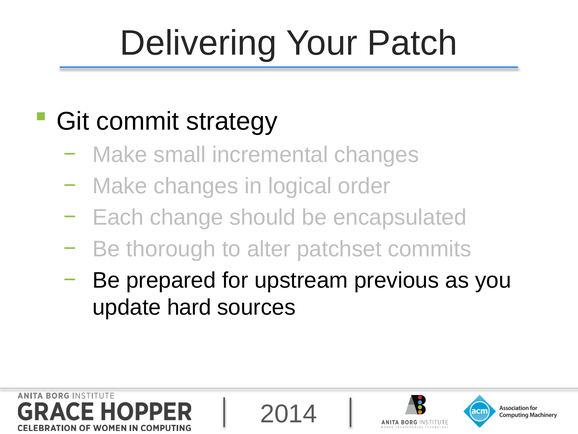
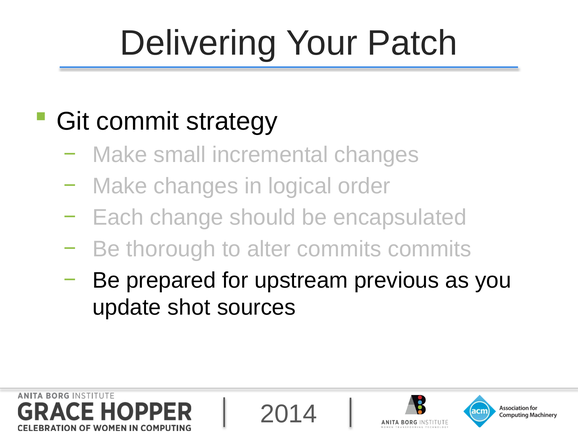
alter patchset: patchset -> commits (339, 249)
hard: hard -> shot (189, 307)
